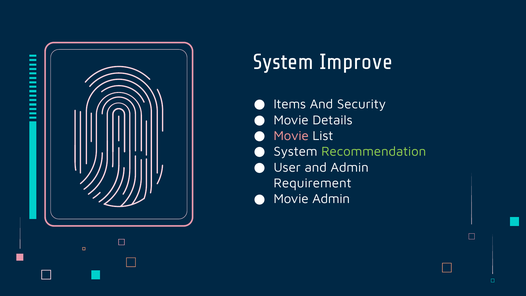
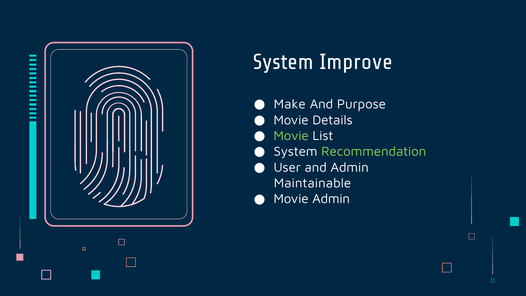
Items: Items -> Make (290, 104)
Security: Security -> Purpose (361, 104)
Movie colour: pink -> light green (291, 136)
Requirement: Requirement -> Maintainable (312, 183)
